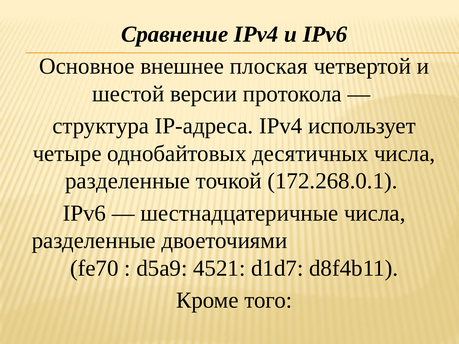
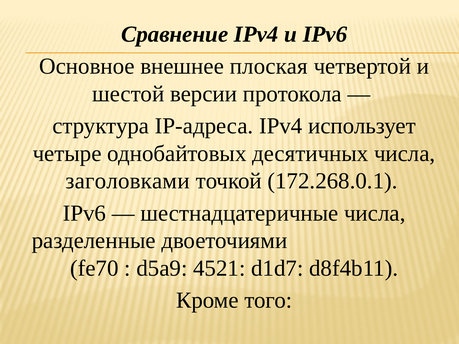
разделенные: разделенные -> заголовками (128, 181)
